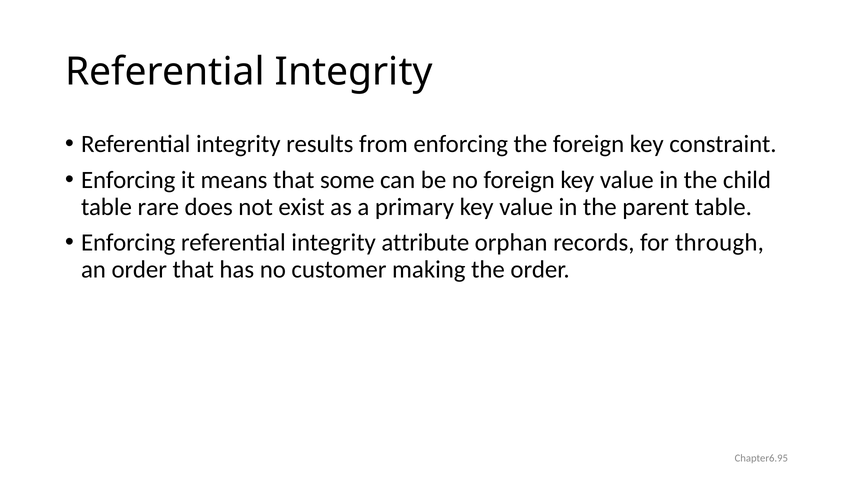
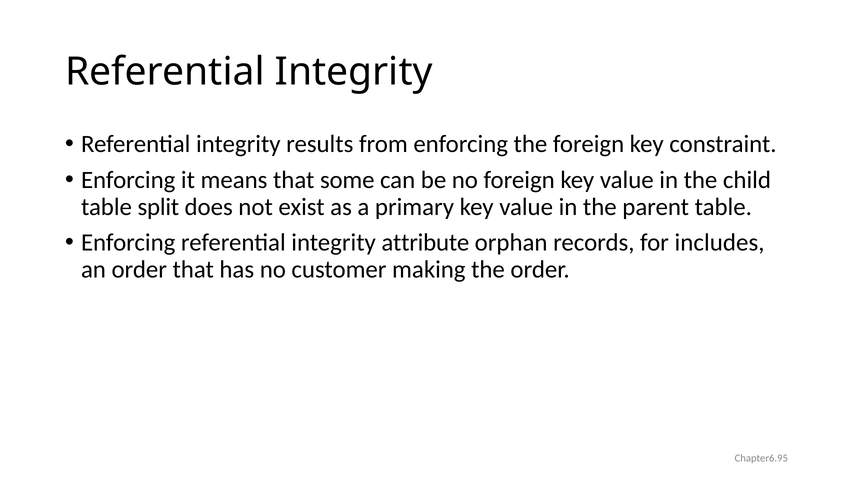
rare: rare -> split (158, 207)
through: through -> includes (720, 242)
